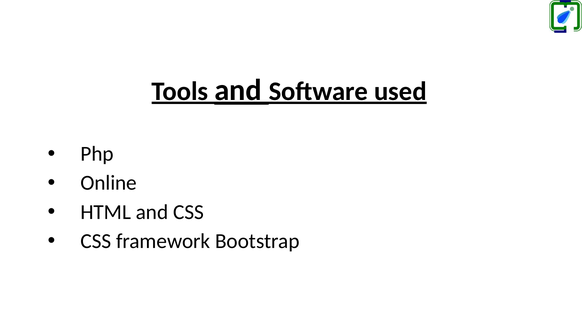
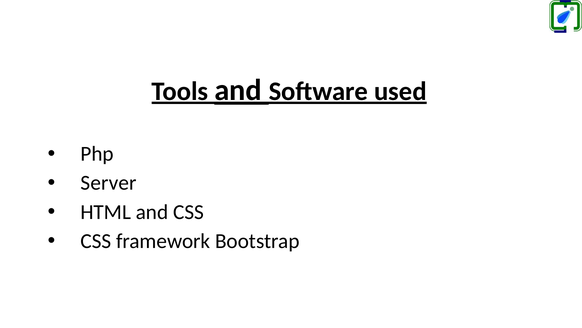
Online: Online -> Server (109, 183)
